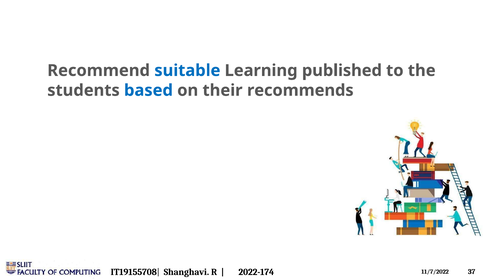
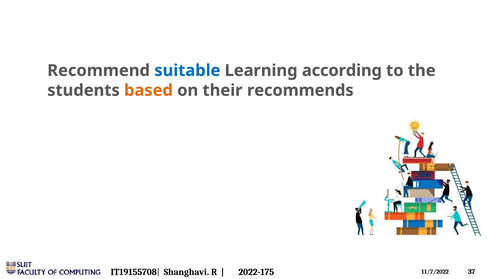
published: published -> according (342, 70)
based colour: blue -> orange (148, 90)
2022-174: 2022-174 -> 2022-175 (256, 271)
